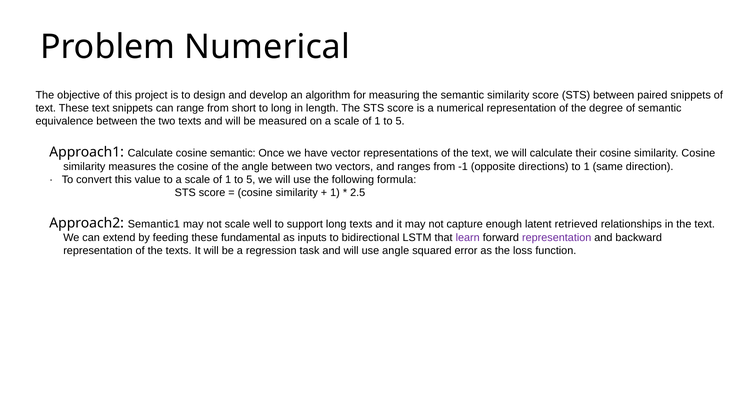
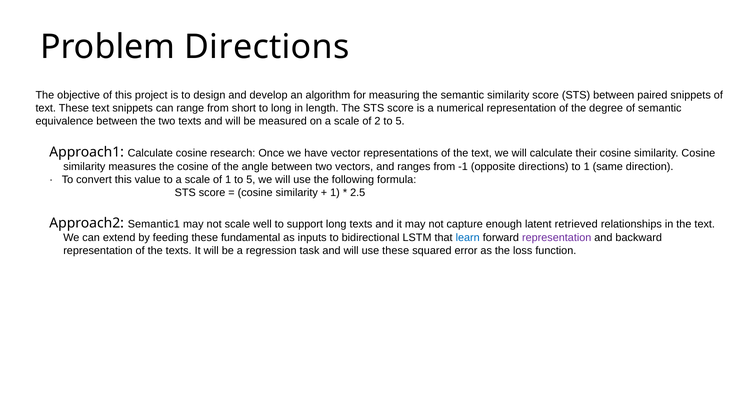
Problem Numerical: Numerical -> Directions (267, 47)
1: 1 -> 2 (377, 121)
cosine semantic: semantic -> research (233, 153)
learn colour: purple -> blue (468, 238)
use angle: angle -> these (396, 251)
